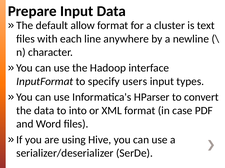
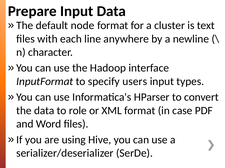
allow: allow -> node (83, 26)
into: into -> role (78, 111)
